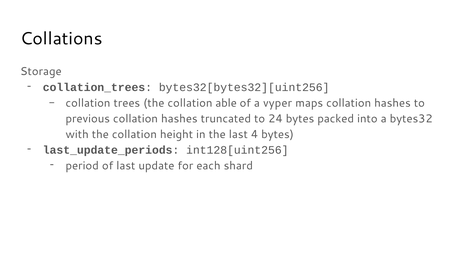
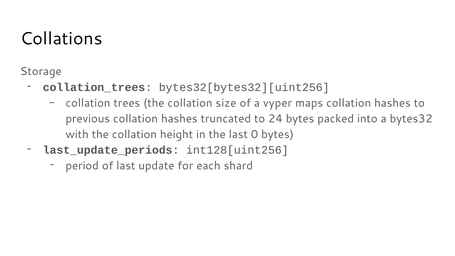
able: able -> size (226, 103)
4: 4 -> 0 (254, 134)
